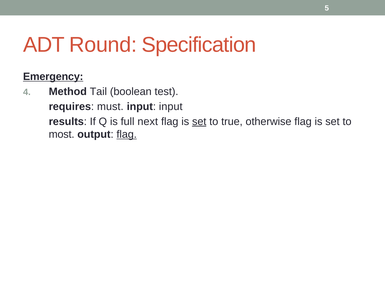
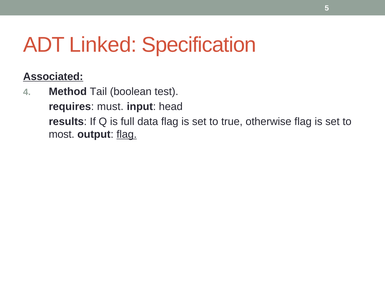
Round: Round -> Linked (103, 45)
Emergency: Emergency -> Associated (53, 76)
input input: input -> head (171, 106)
next: next -> data (148, 121)
set underline: present -> none (199, 121)
